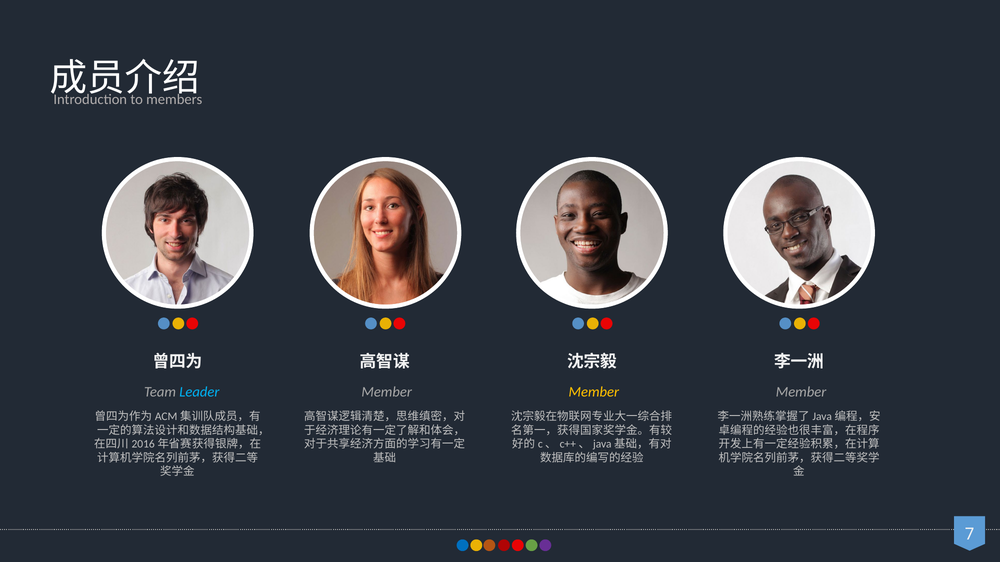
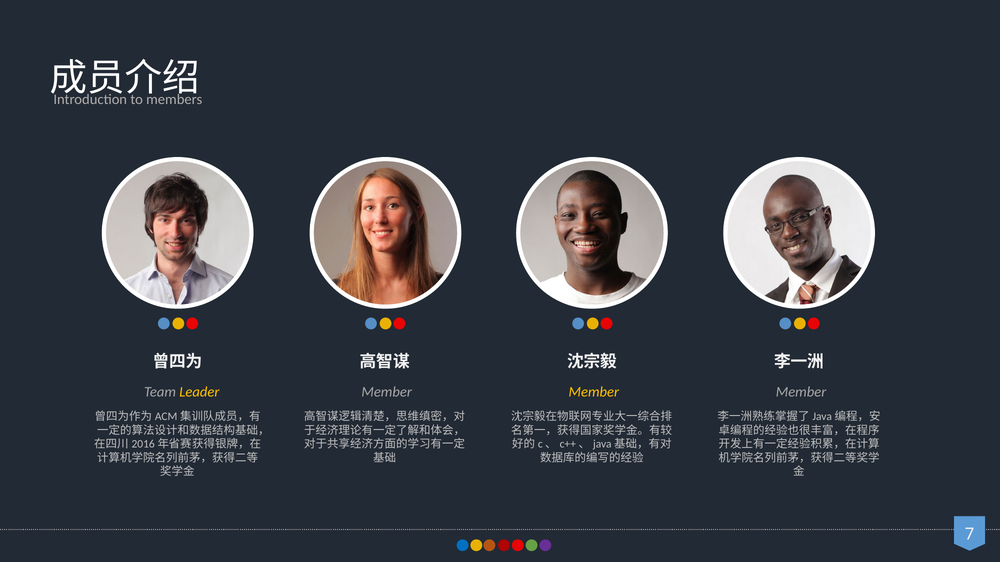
Leader colour: light blue -> yellow (199, 392)
